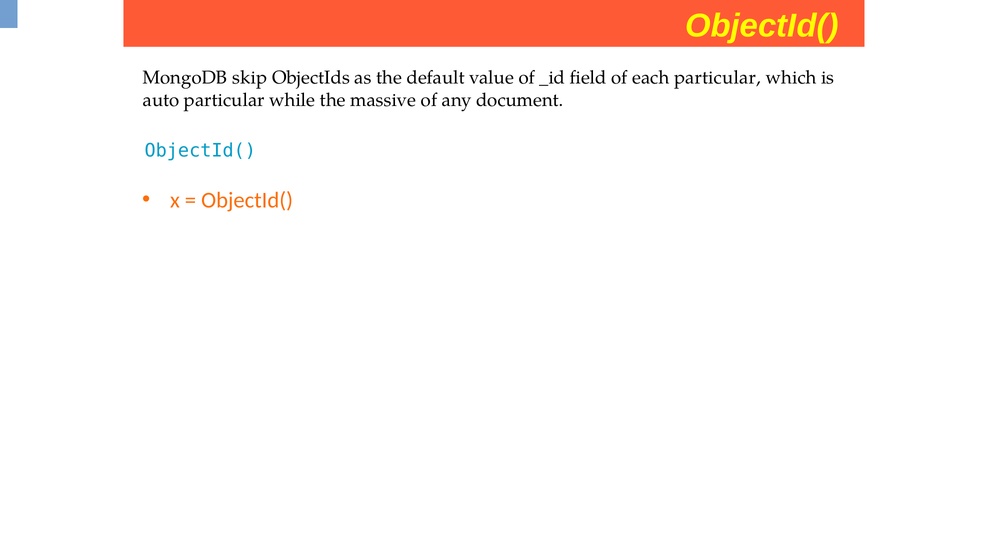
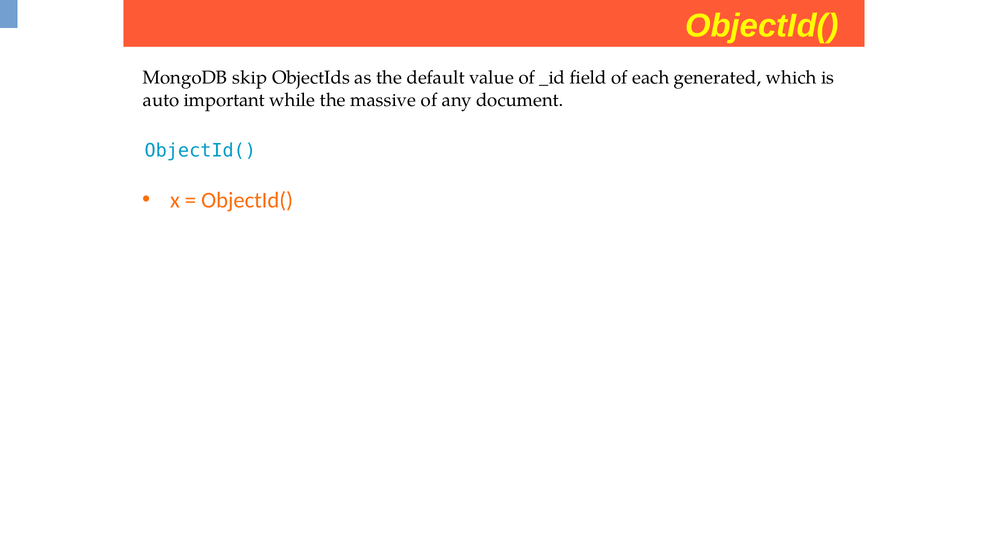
each particular: particular -> generated (717, 78)
auto particular: particular -> important (224, 100)
